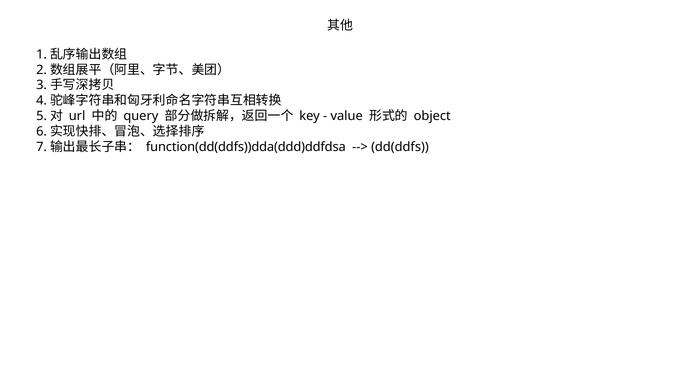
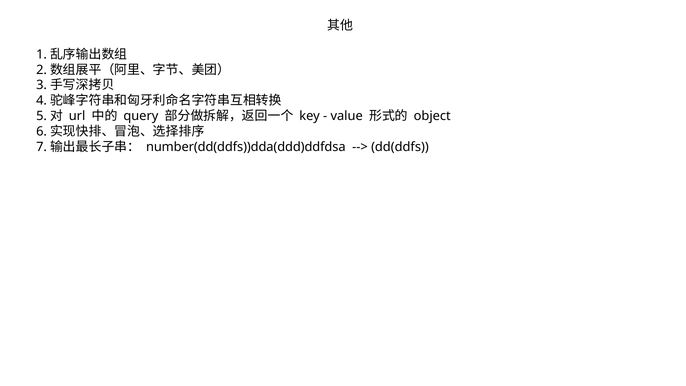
function(dd(ddfs))dda(ddd)ddfdsa: function(dd(ddfs))dda(ddd)ddfdsa -> number(dd(ddfs))dda(ddd)ddfdsa (246, 147)
